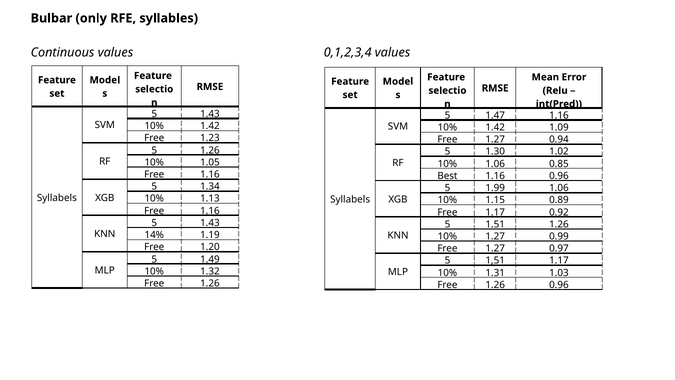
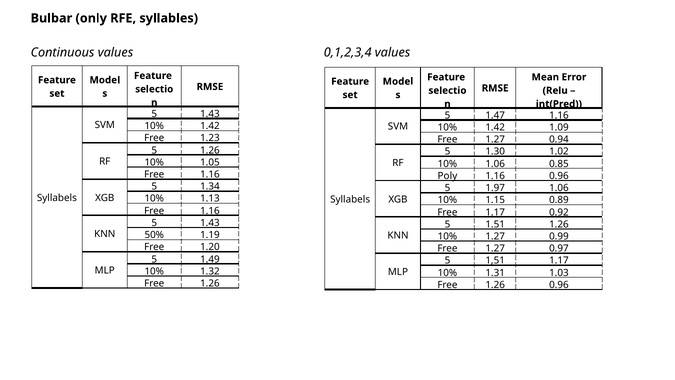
Best: Best -> Poly (447, 176)
1.99: 1.99 -> 1.97 (495, 188)
14%: 14% -> 50% (154, 235)
